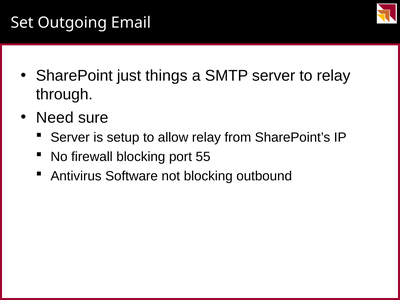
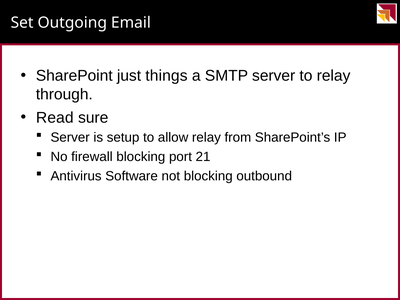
Need: Need -> Read (55, 118)
55: 55 -> 21 (203, 157)
